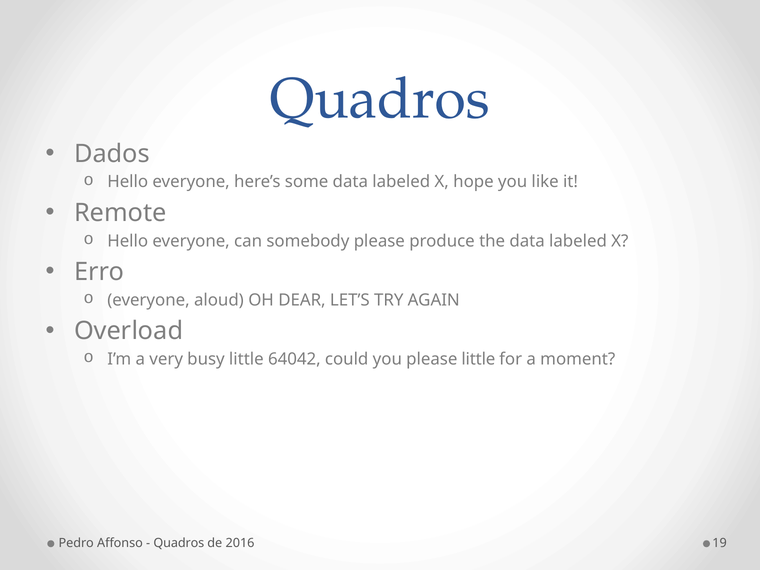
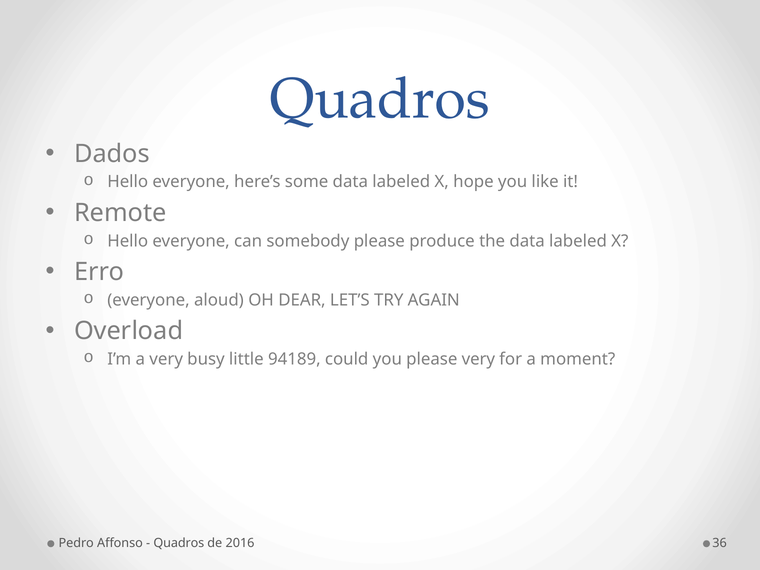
64042: 64042 -> 94189 (294, 359)
please little: little -> very (478, 359)
19: 19 -> 36 (720, 543)
